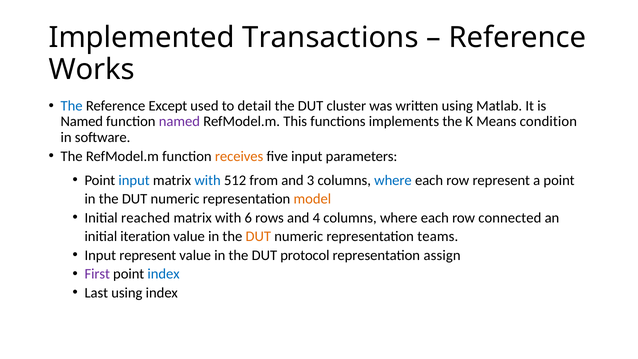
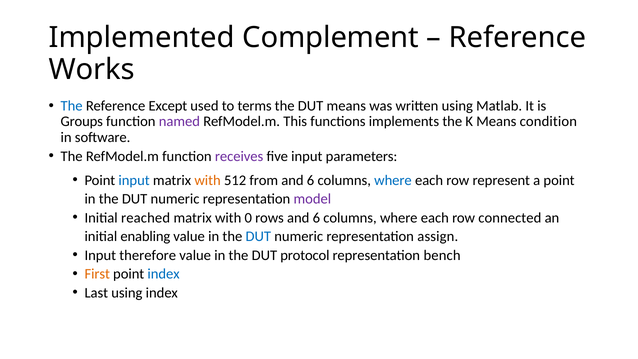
Transactions: Transactions -> Complement (331, 38)
detail: detail -> terms (255, 106)
DUT cluster: cluster -> means (346, 106)
Named: Named -> Groups (82, 121)
receives colour: orange -> purple (239, 156)
with colour: blue -> orange (208, 180)
3: 3 -> 6 (311, 180)
model colour: orange -> purple (312, 199)
6: 6 -> 0 (248, 218)
rows and 4: 4 -> 6 (316, 218)
iteration: iteration -> enabling (145, 237)
DUT colour: orange -> blue (258, 237)
teams: teams -> assign (438, 237)
Input represent: represent -> therefore (148, 255)
assign: assign -> bench (442, 255)
First colour: purple -> orange (97, 274)
